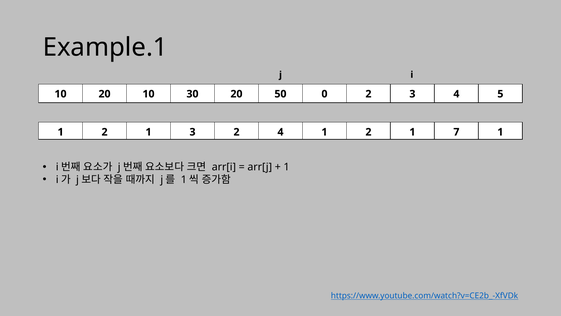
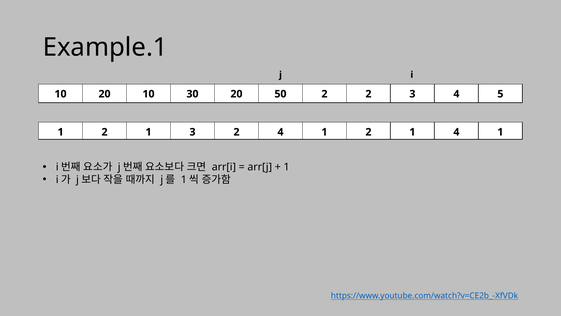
50 0: 0 -> 2 (324, 94)
1 7: 7 -> 4 (456, 132)
